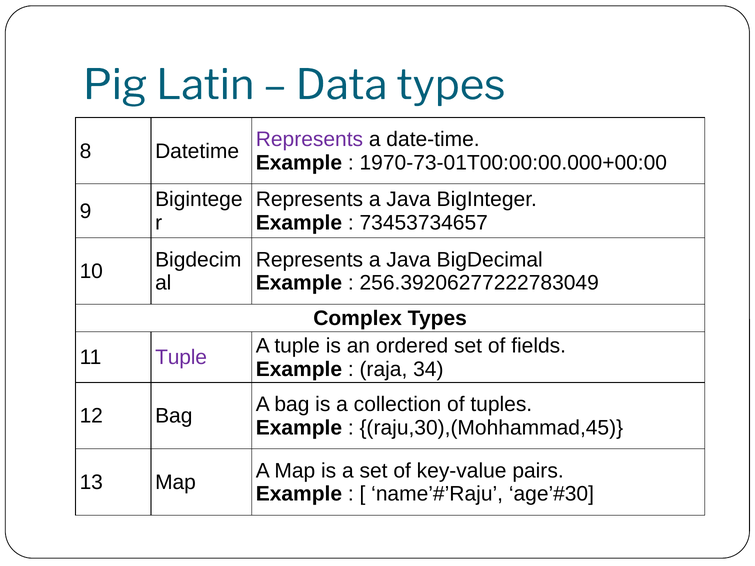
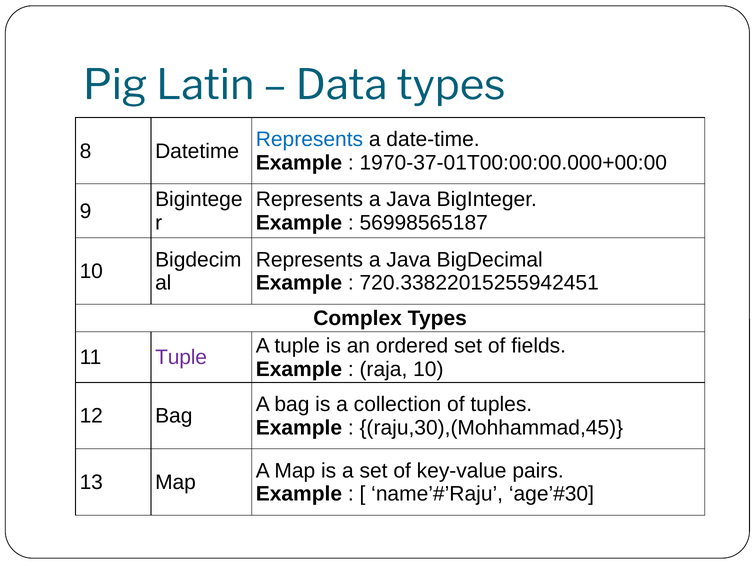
Represents colour: purple -> blue (309, 139)
1970-73-01T00:00:00.000+00:00: 1970-73-01T00:00:00.000+00:00 -> 1970-37-01T00:00:00.000+00:00 (513, 163)
73453734657: 73453734657 -> 56998565187 (424, 223)
256.39206277222783049: 256.39206277222783049 -> 720.33822015255942451 (479, 283)
raja 34: 34 -> 10 (428, 369)
